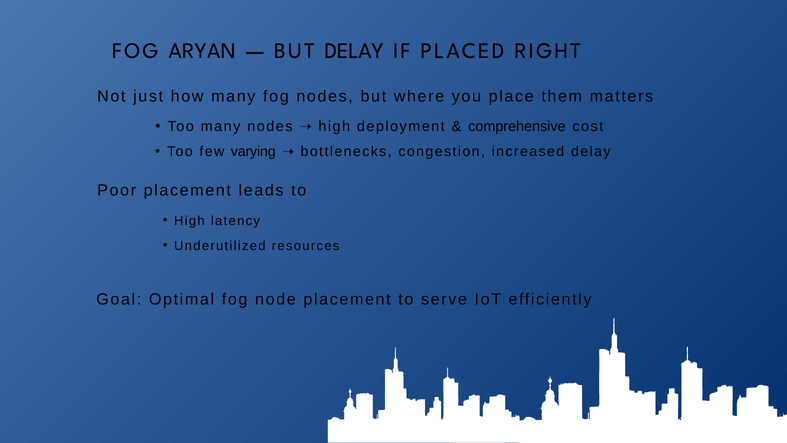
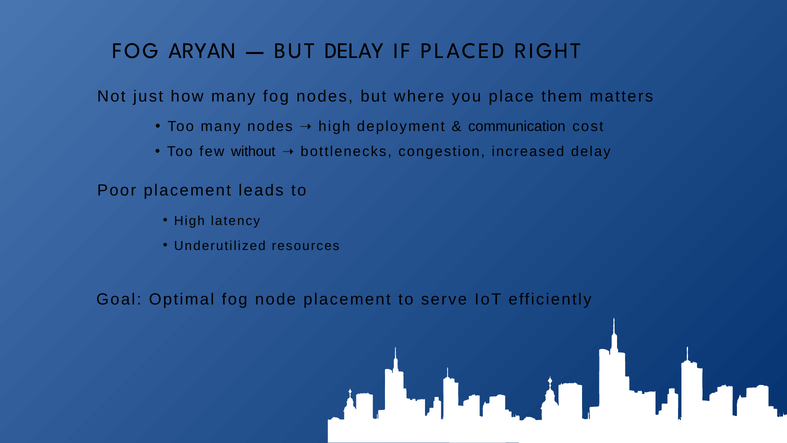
comprehensive: comprehensive -> communication (517, 127)
varying: varying -> without (253, 152)
